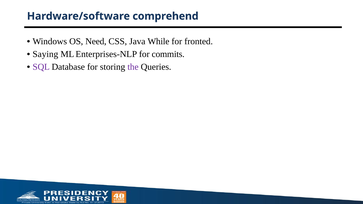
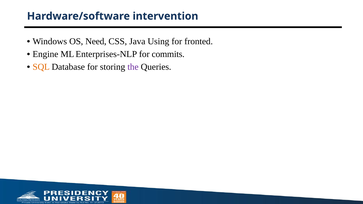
comprehend: comprehend -> intervention (165, 16)
While: While -> Using (158, 41)
Saying: Saying -> Engine (45, 54)
SQL colour: purple -> orange (41, 67)
